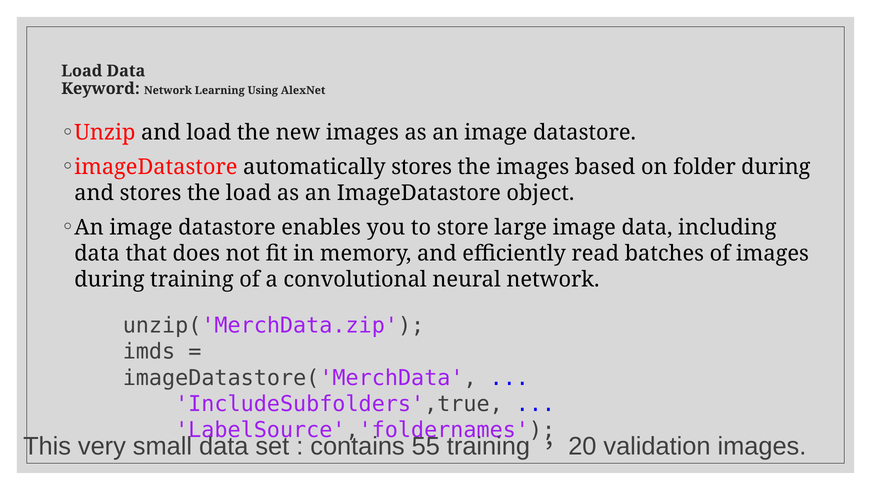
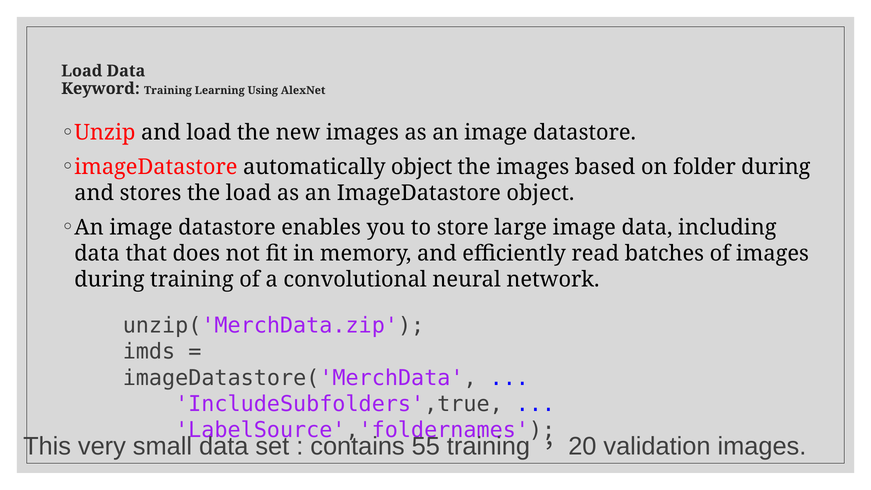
Keyword Network: Network -> Training (168, 90)
automatically stores: stores -> object (422, 167)
